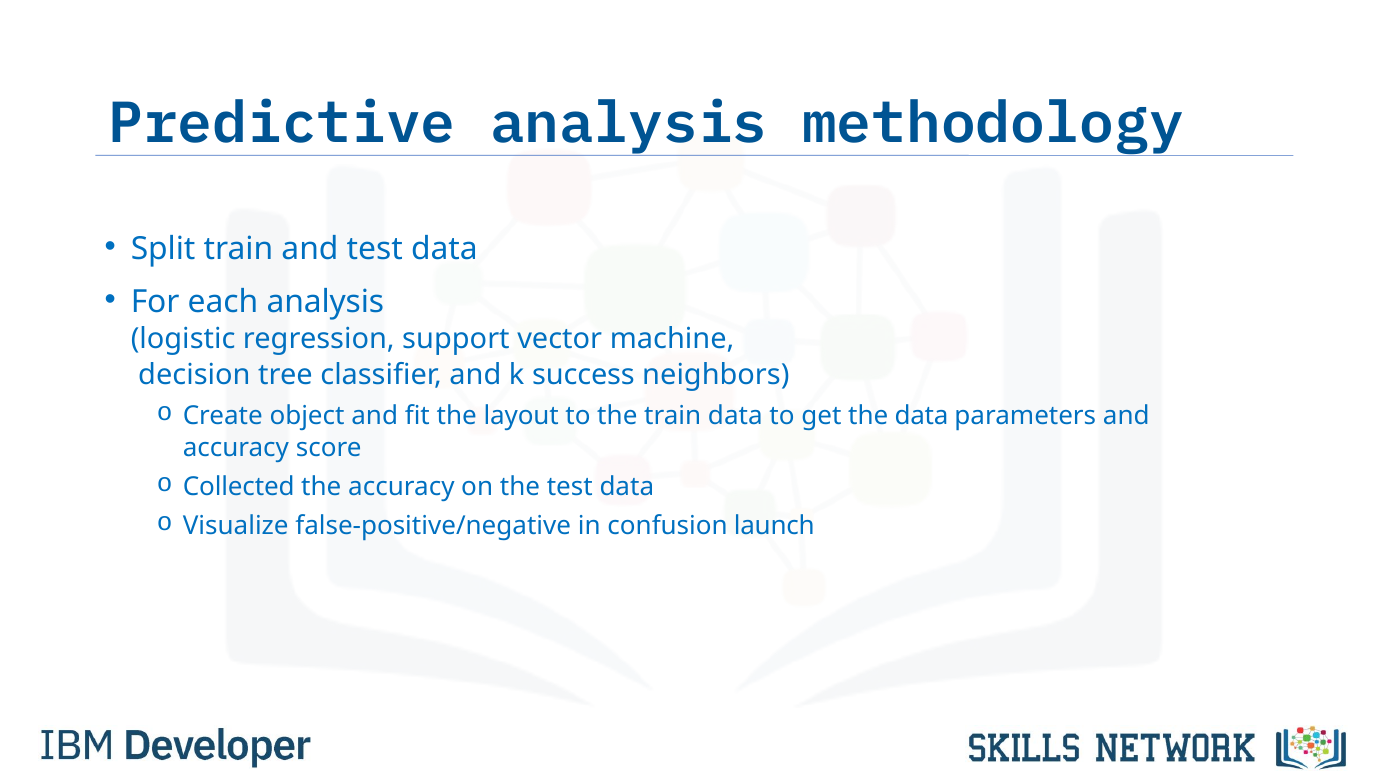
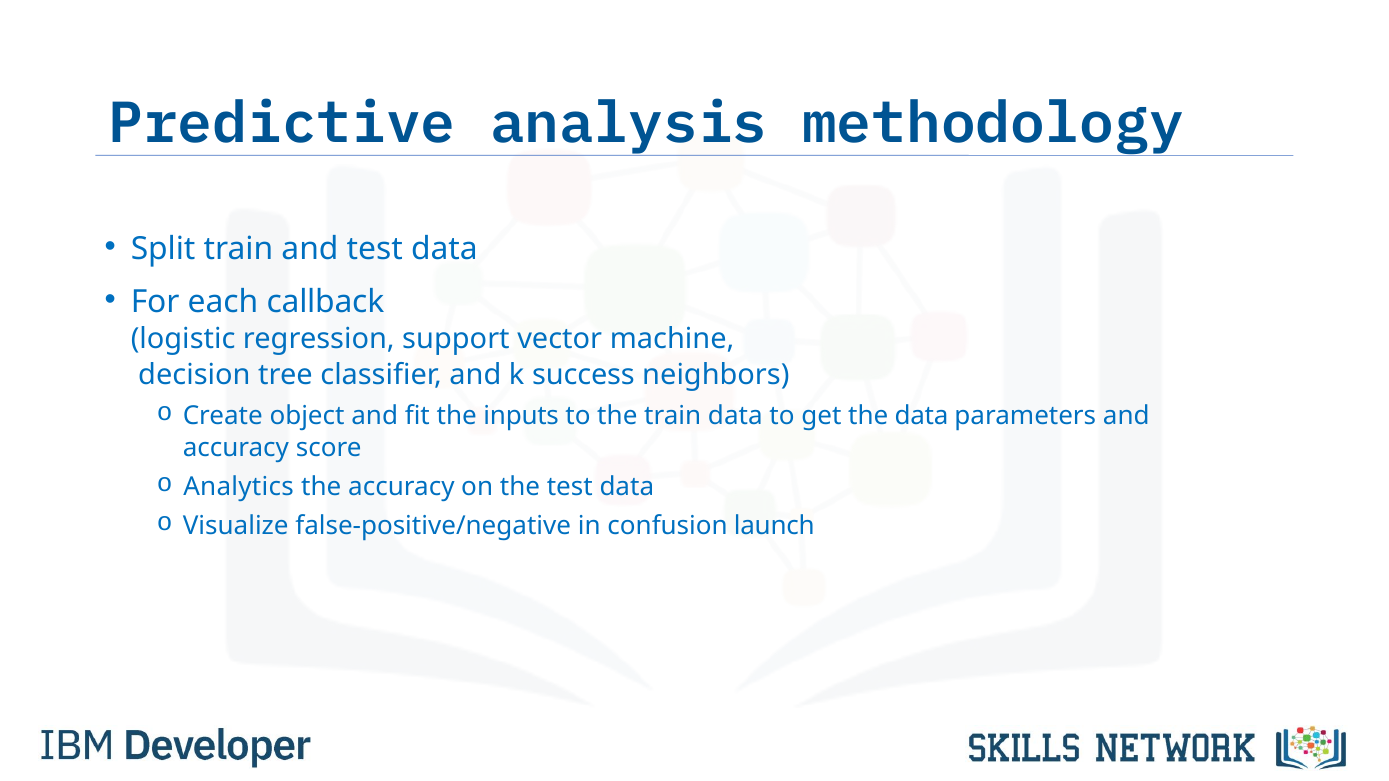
each analysis: analysis -> callback (325, 302)
layout: layout -> inputs (521, 416)
Collected: Collected -> Analytics (239, 487)
